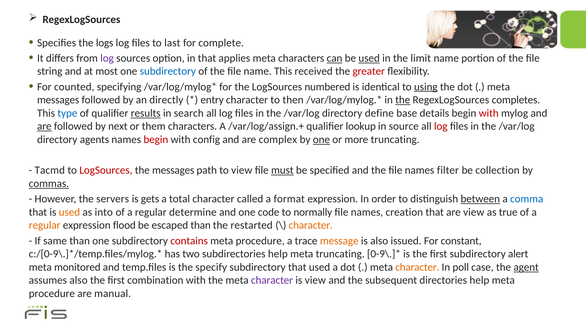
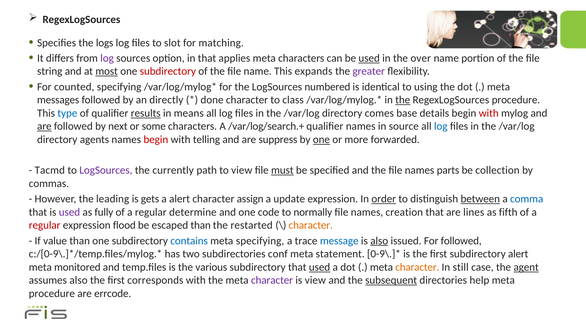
last: last -> slot (172, 43)
complete: complete -> matching (221, 43)
can underline: present -> none (335, 58)
limit: limit -> over (421, 58)
most underline: none -> present (107, 71)
subdirectory colour: blue -> red (168, 71)
received: received -> expands (314, 71)
greater colour: red -> purple (369, 71)
using underline: present -> none (426, 87)
entry: entry -> done (212, 100)
then: then -> class (293, 100)
RegexLogSources completes: completes -> procedure (516, 100)
search: search -> means (189, 113)
define: define -> comes (379, 113)
them: them -> some (154, 126)
/var/log/assign.+: /var/log/assign.+ -> /var/log/search.+ (266, 126)
qualifier lookup: lookup -> names (361, 126)
log colour: red -> blue (441, 126)
config: config -> telling (207, 139)
complex: complex -> suppress (278, 139)
more truncating: truncating -> forwarded (395, 139)
LogSources colour: red -> purple (106, 170)
the messages: messages -> currently (173, 170)
filter: filter -> parts (448, 170)
commas underline: present -> none (49, 183)
servers: servers -> leading (113, 199)
a total: total -> alert (180, 199)
called: called -> assign (250, 199)
format: format -> update (289, 199)
order underline: none -> present (384, 199)
used colour: orange -> purple (69, 212)
into: into -> fully (104, 212)
are view: view -> lines (474, 212)
true: true -> fifth (508, 212)
regular colour: orange -> red (45, 225)
same: same -> value (55, 240)
contains colour: red -> blue (189, 240)
procedure: procedure -> specifying (260, 240)
message colour: orange -> blue (339, 240)
also underline: none -> present (379, 240)
For constant: constant -> followed (461, 240)
subdirectories help: help -> conf (278, 254)
meta truncating: truncating -> statement (340, 254)
specify: specify -> various (211, 267)
used underline: none -> present (320, 267)
poll: poll -> still (461, 267)
combination: combination -> corresponds (155, 280)
subsequent underline: none -> present (391, 280)
manual: manual -> errcode (113, 293)
